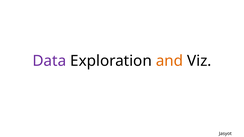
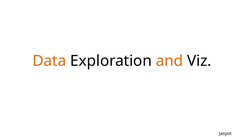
Data colour: purple -> orange (49, 61)
